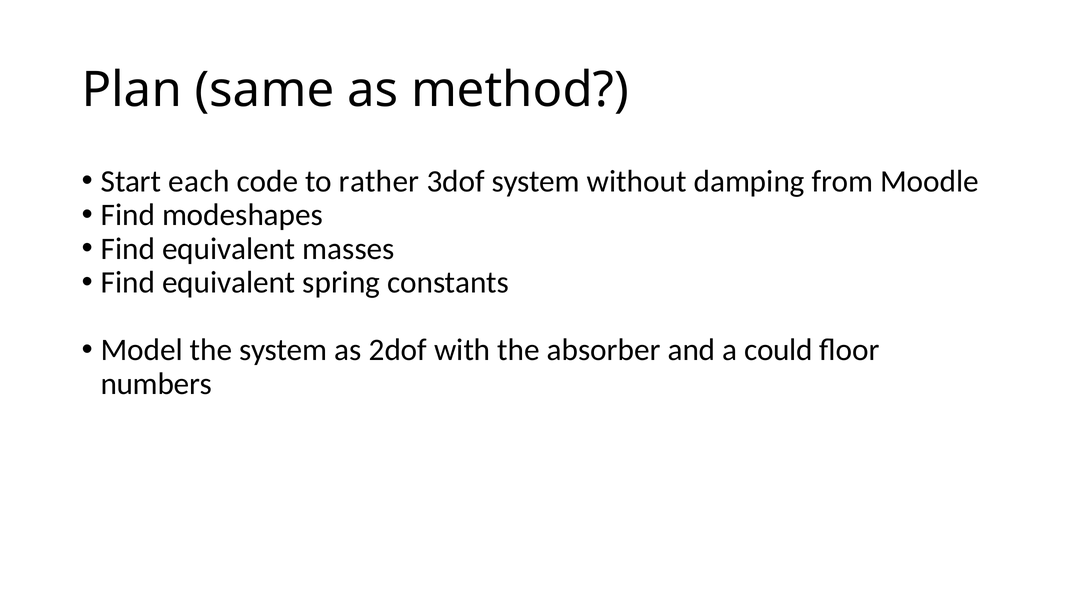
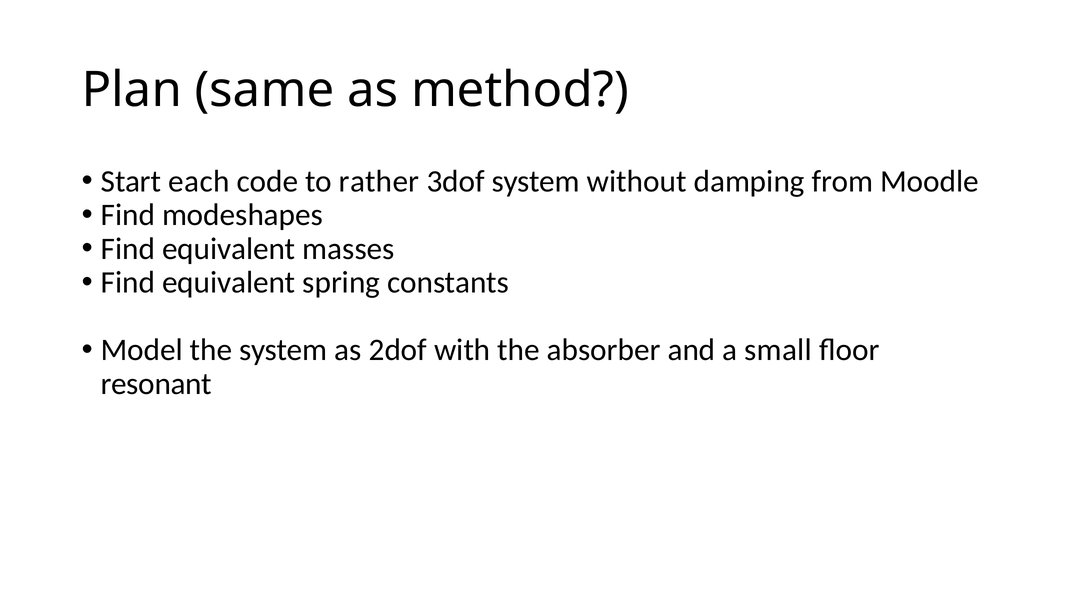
could: could -> small (778, 350)
numbers: numbers -> resonant (156, 384)
